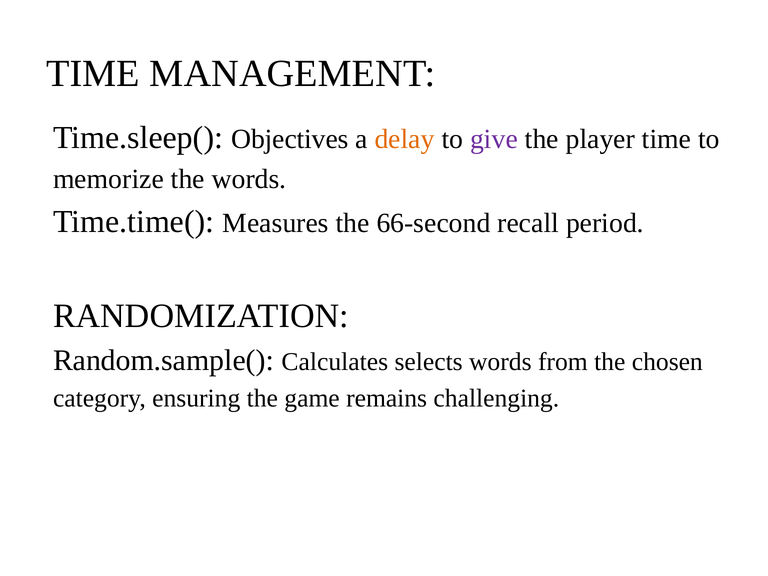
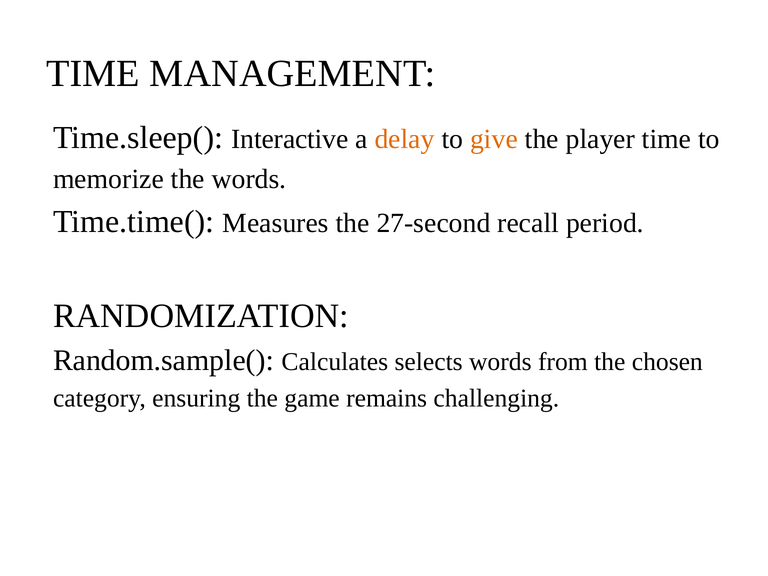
Objectives: Objectives -> Interactive (290, 139)
give colour: purple -> orange (494, 139)
66-second: 66-second -> 27-second (434, 223)
